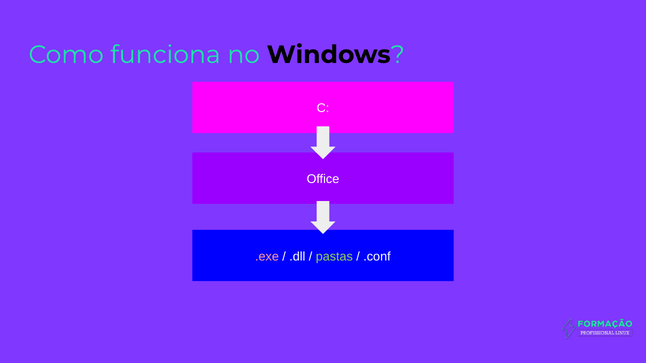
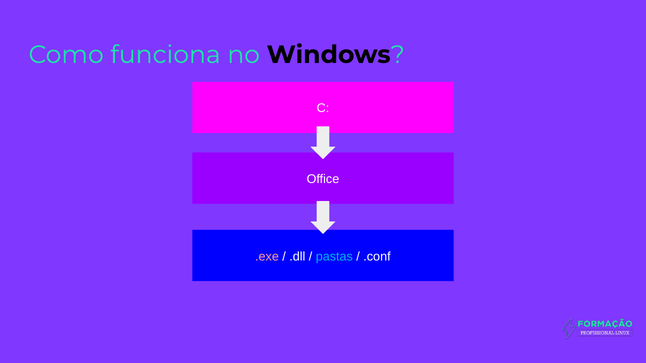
pastas colour: light green -> light blue (334, 257)
